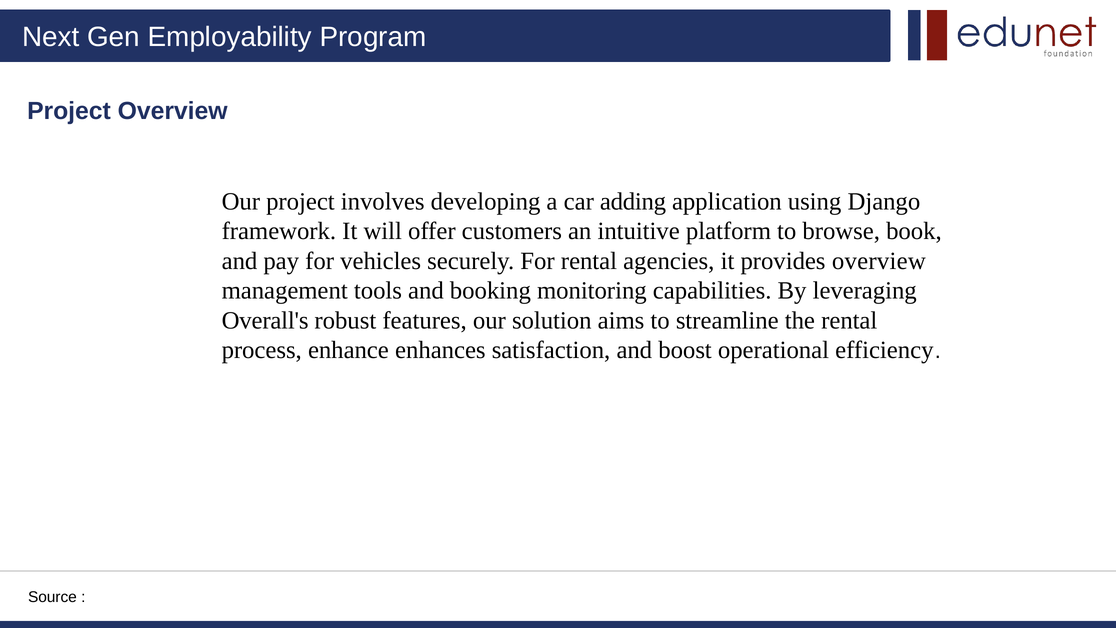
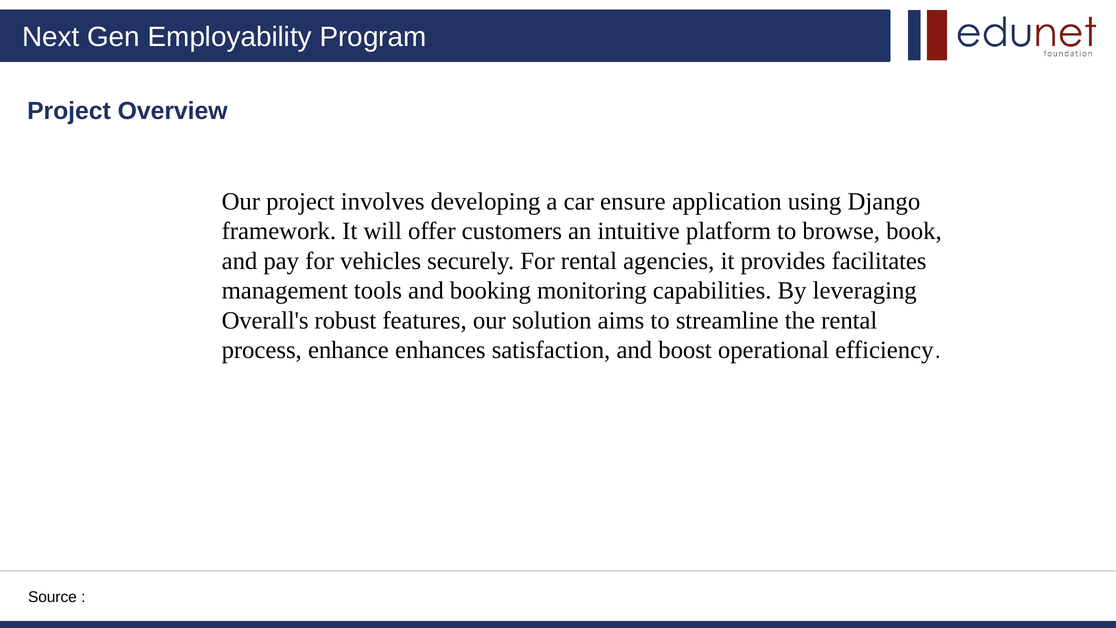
adding: adding -> ensure (633, 201)
provides overview: overview -> facilitates (879, 261)
